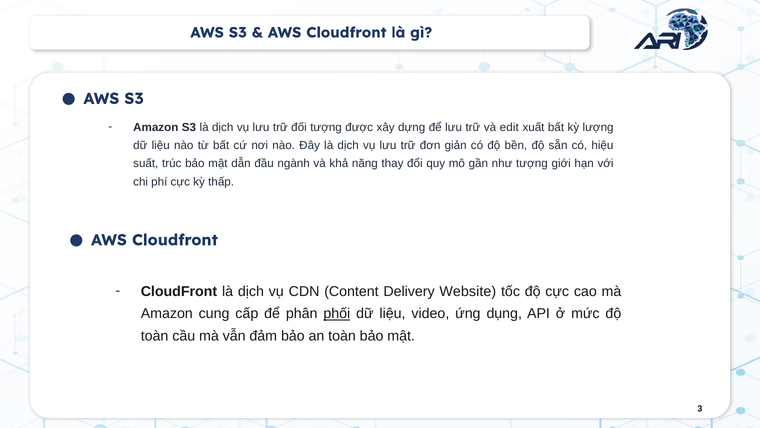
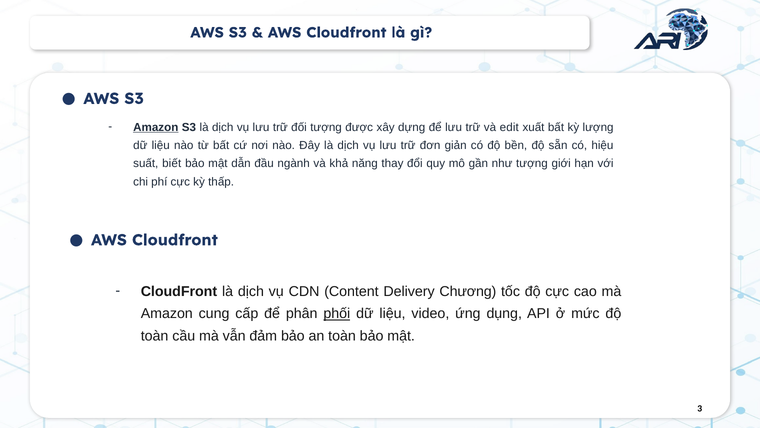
Amazon underline: none -> present (156, 127)
trúc: trúc -> biết (172, 163)
Website: Website -> Chương (468, 291)
